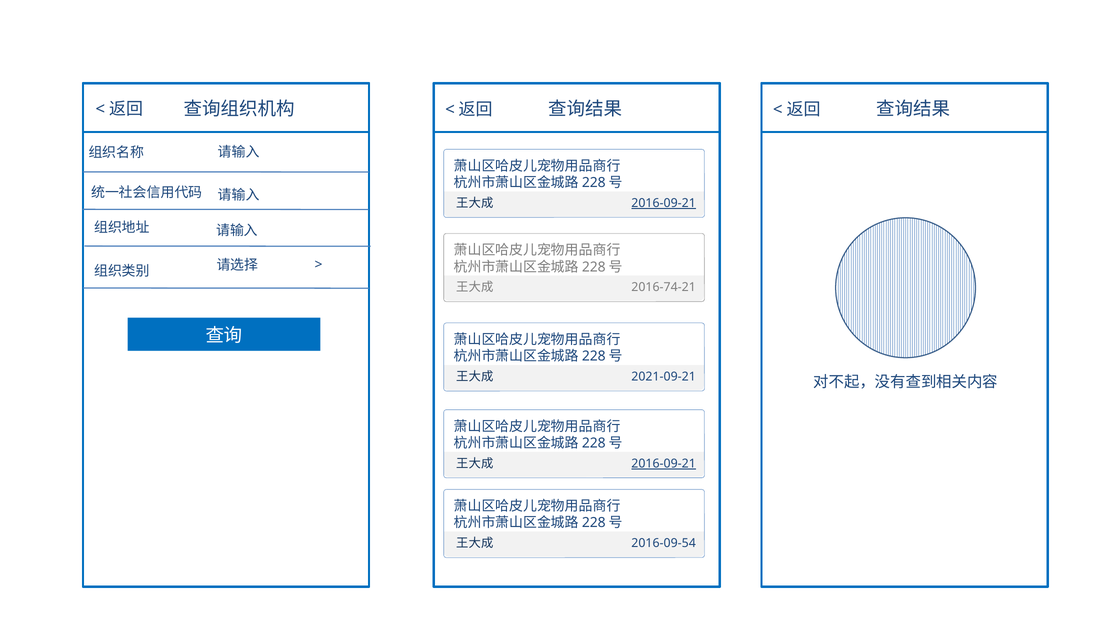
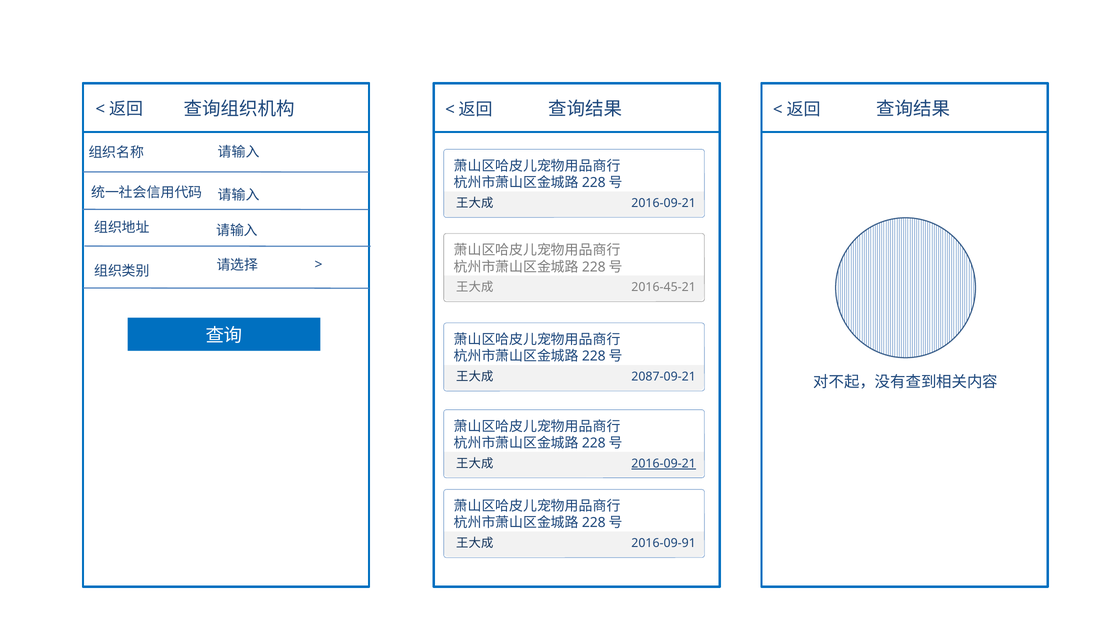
2016-09-21 underline: present -> none (664, 203)
2016-74-21: 2016-74-21 -> 2016-45-21 (664, 287)
2021-09-21: 2021-09-21 -> 2087-09-21 (664, 376)
2016-09-54: 2016-09-54 -> 2016-09-91 (664, 543)
